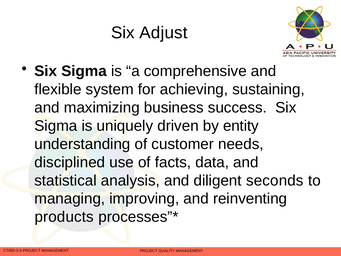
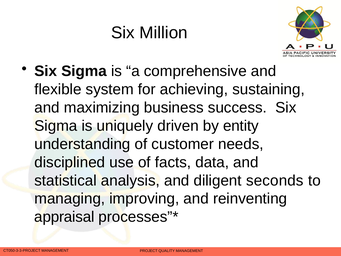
Adjust: Adjust -> Million (164, 33)
products: products -> appraisal (64, 217)
